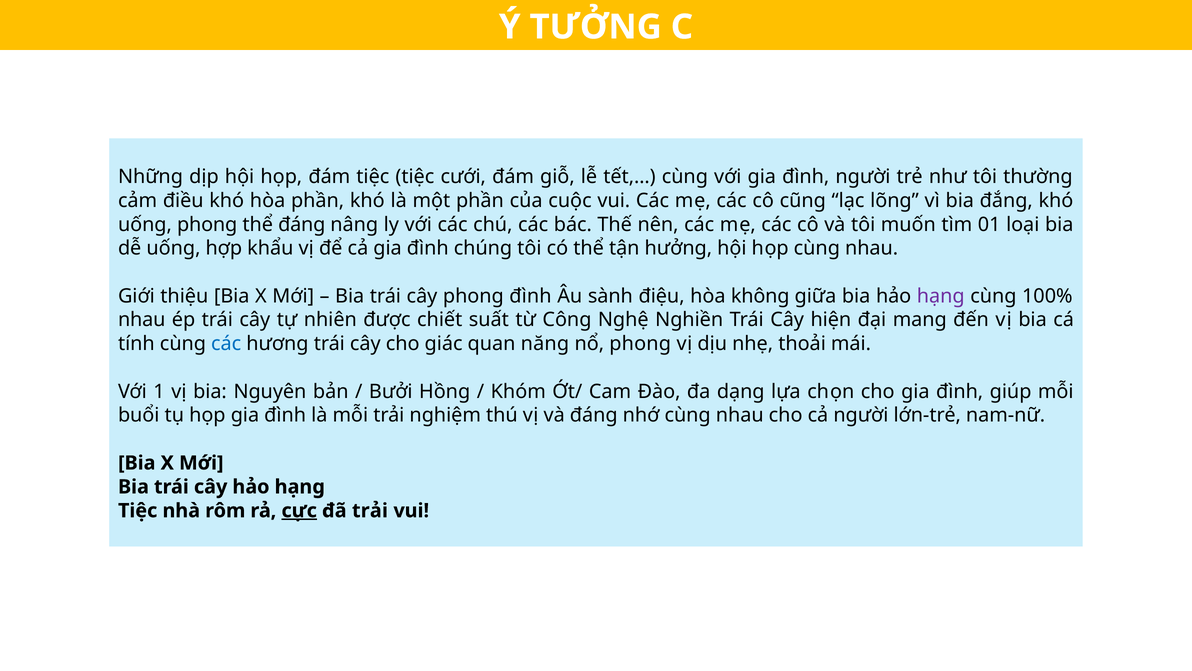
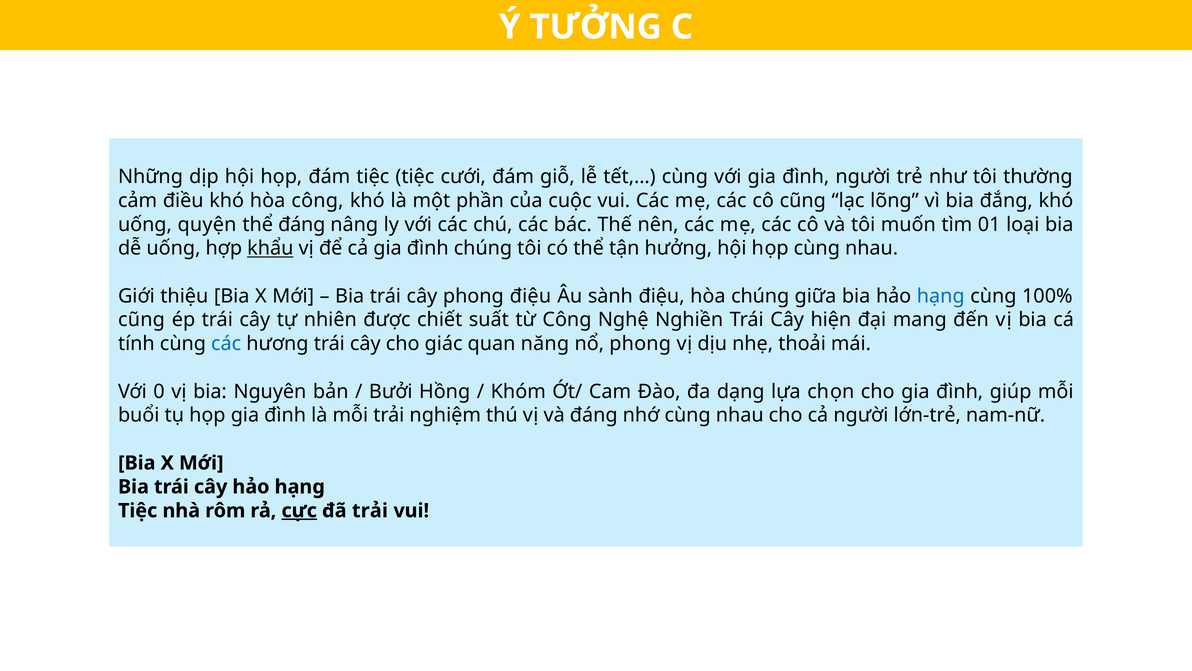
hòa phần: phần -> công (317, 201)
uống phong: phong -> quyện (207, 224)
khẩu underline: none -> present (270, 248)
phong đình: đình -> điệu (530, 296)
hòa không: không -> chúng (760, 296)
hạng colour: purple -> blue (941, 296)
nhau: nhau -> cũng (142, 320)
1: 1 -> 0 (159, 391)
